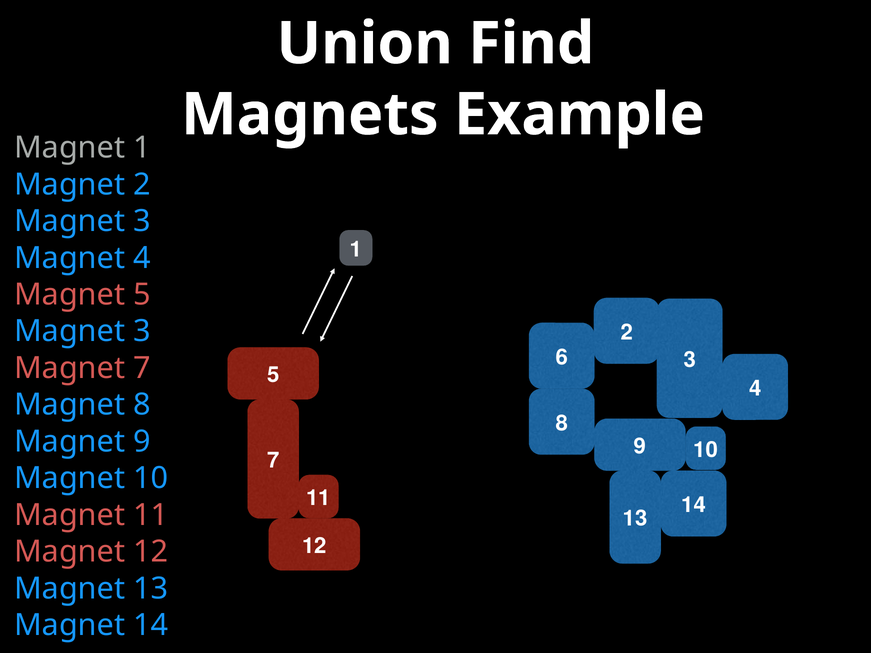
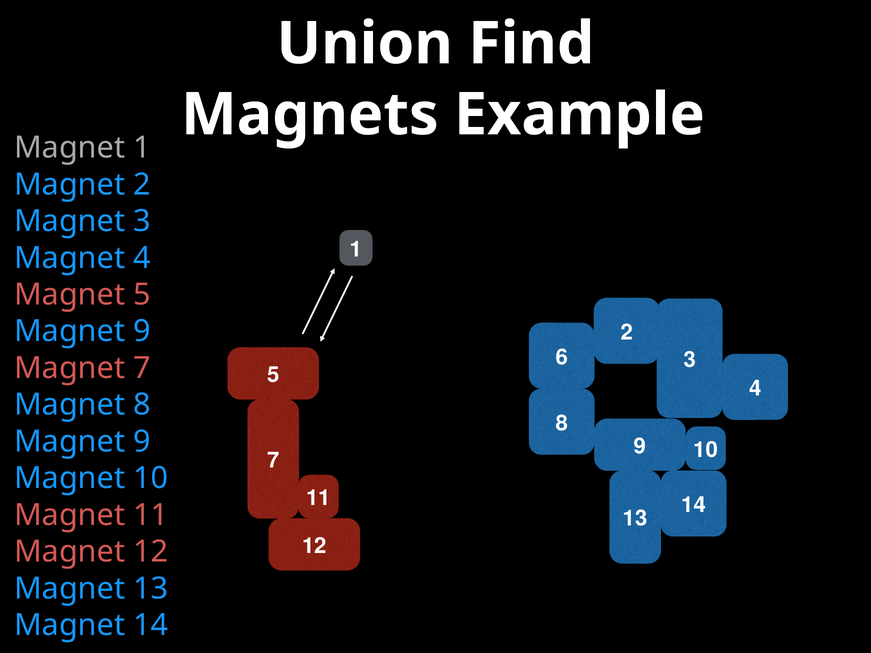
3: 3 -> 9 (142, 332)
